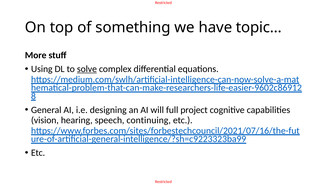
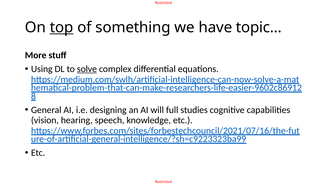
top underline: none -> present (62, 27)
project: project -> studies (194, 110)
continuing: continuing -> knowledge (149, 120)
